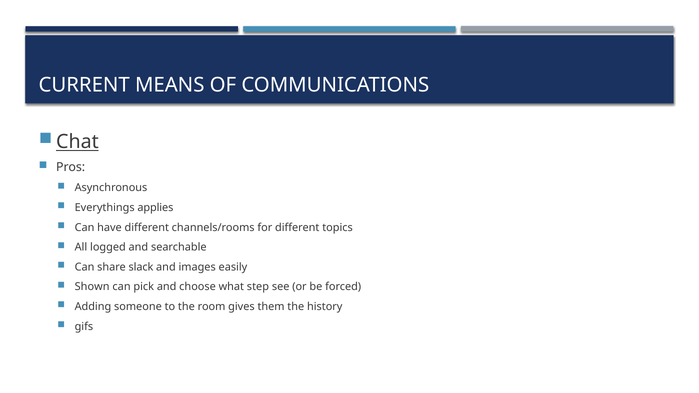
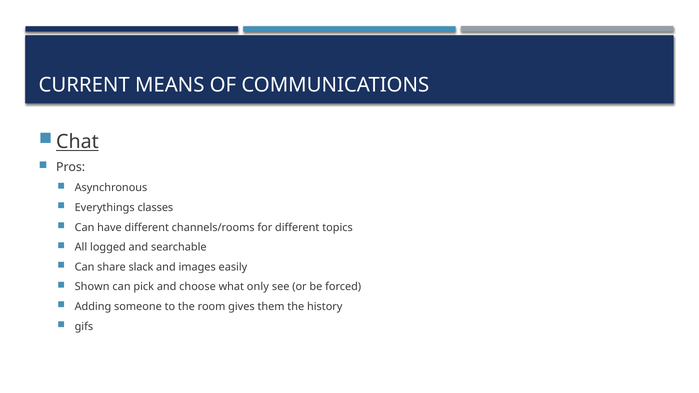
applies: applies -> classes (155, 208)
step: step -> only (258, 287)
